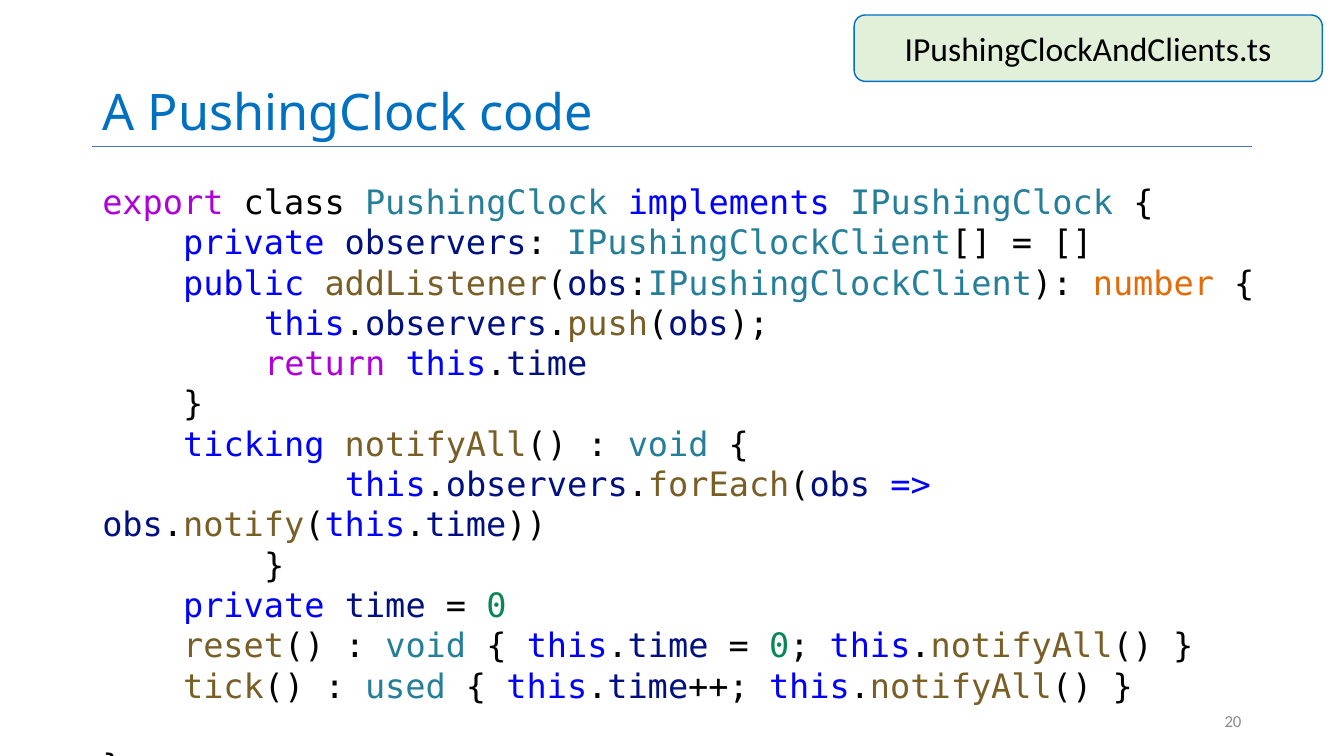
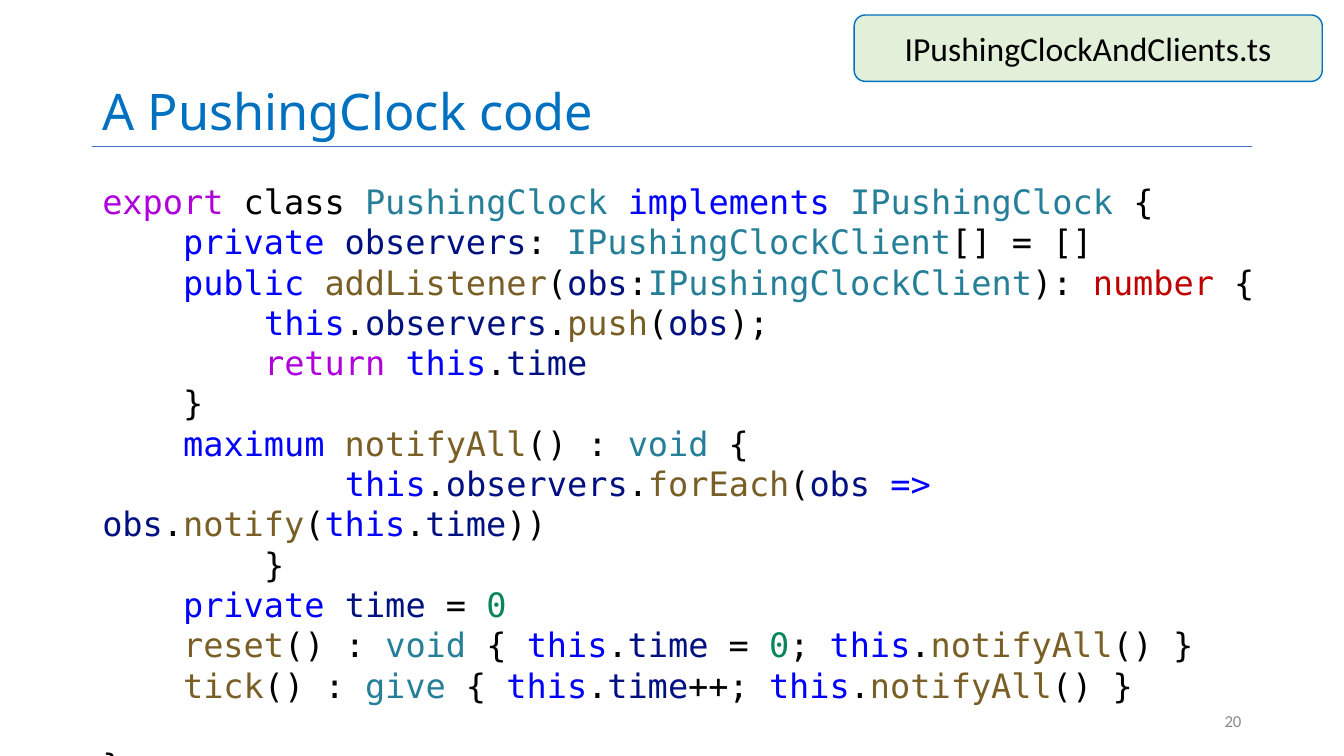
number colour: orange -> red (1153, 284)
ticking: ticking -> maximum (254, 445)
used: used -> give (405, 687)
